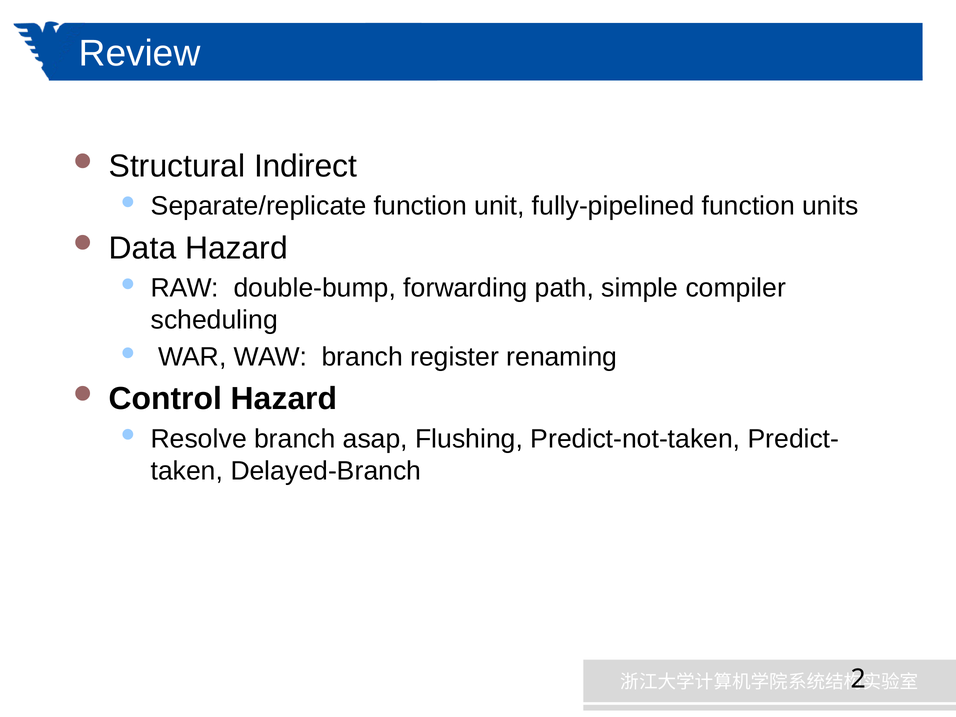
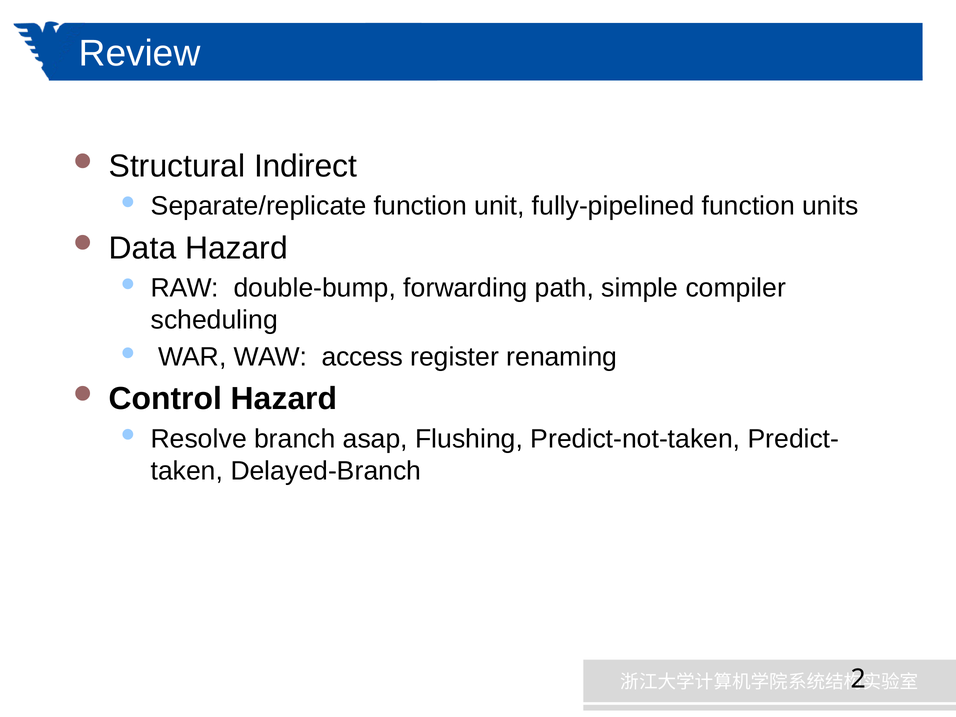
WAW branch: branch -> access (362, 357)
